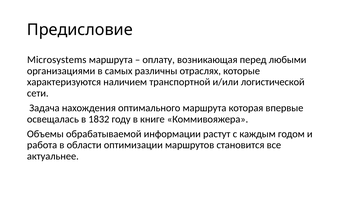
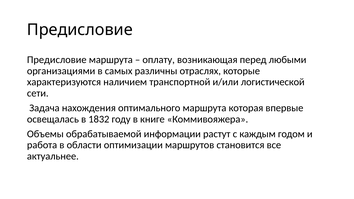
Microsystems: Microsystems -> Предисловие (57, 60)
